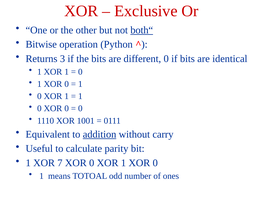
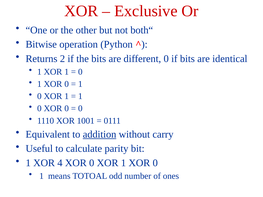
both“ underline: present -> none (142, 30)
3: 3 -> 2 (62, 59)
7: 7 -> 4 (60, 163)
